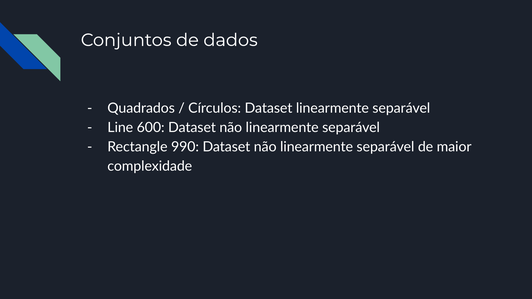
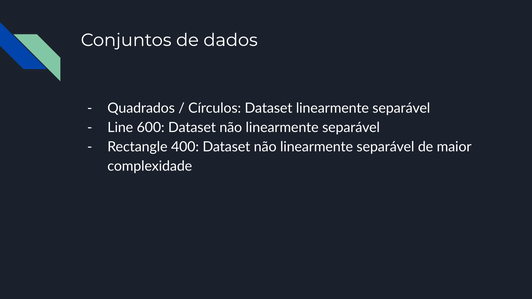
990: 990 -> 400 (185, 147)
